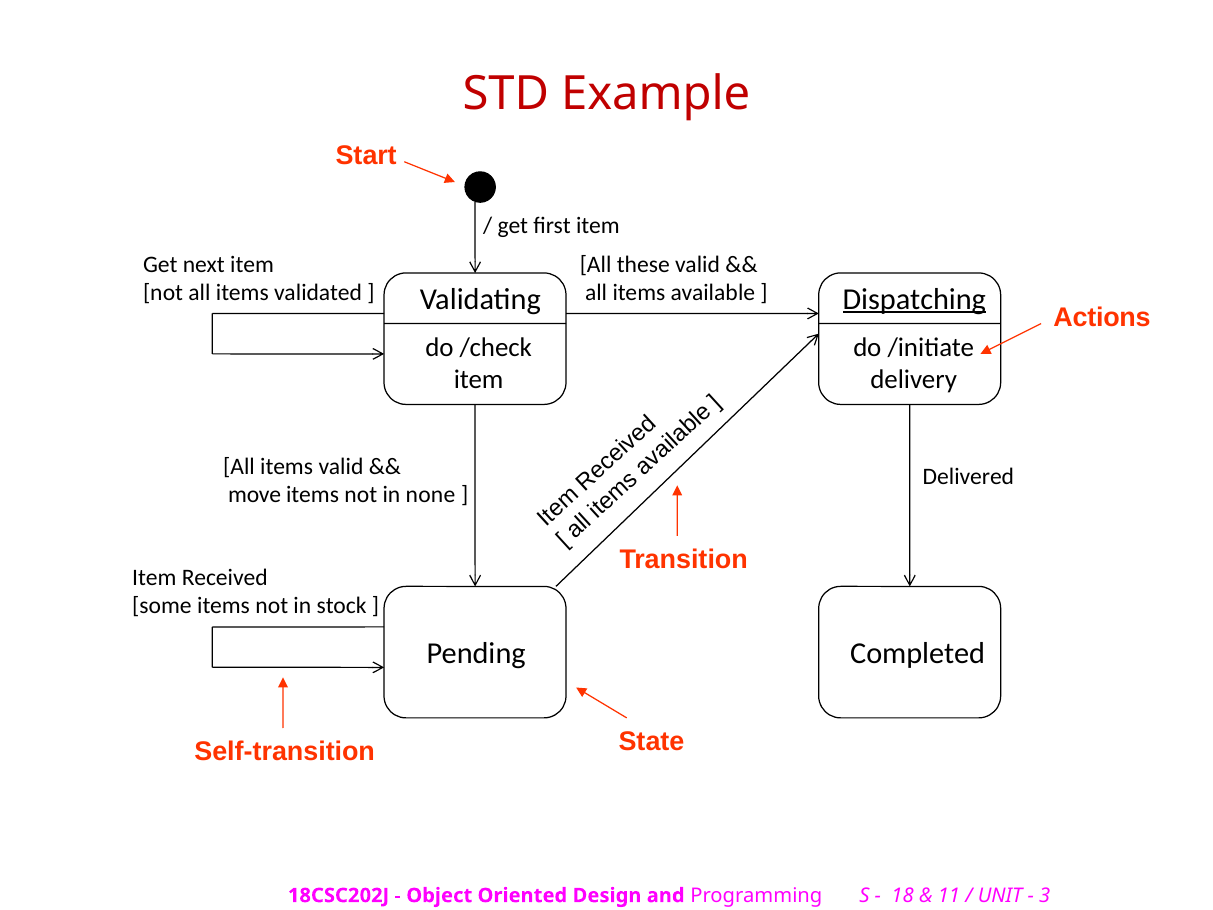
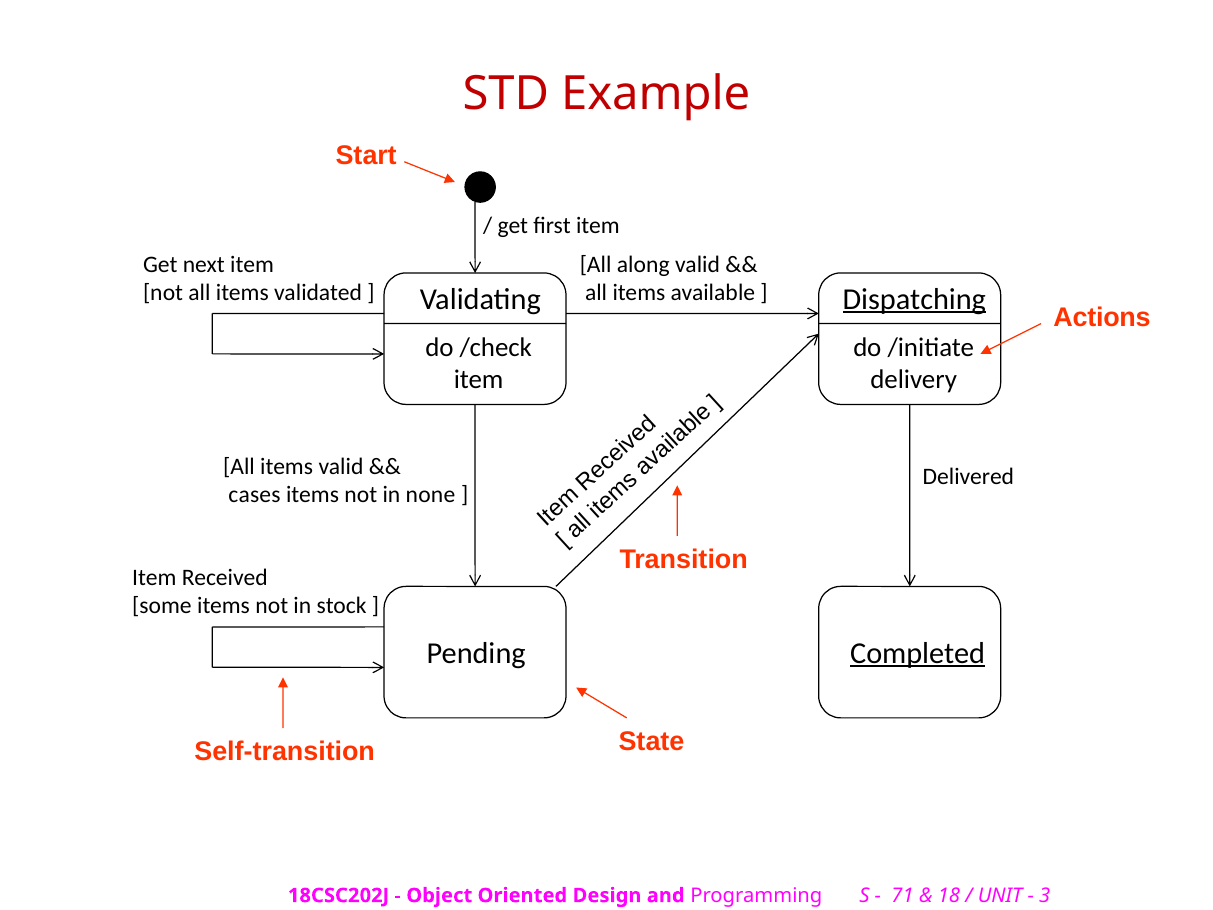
these: these -> along (643, 264)
move: move -> cases (254, 495)
Completed underline: none -> present (918, 653)
18: 18 -> 71 (903, 895)
11: 11 -> 18 (949, 895)
